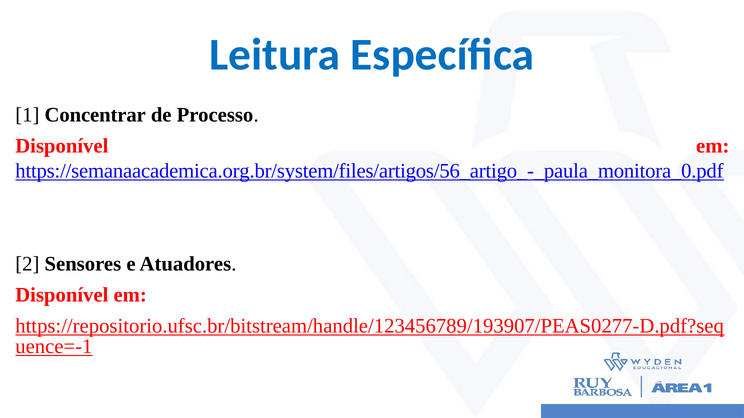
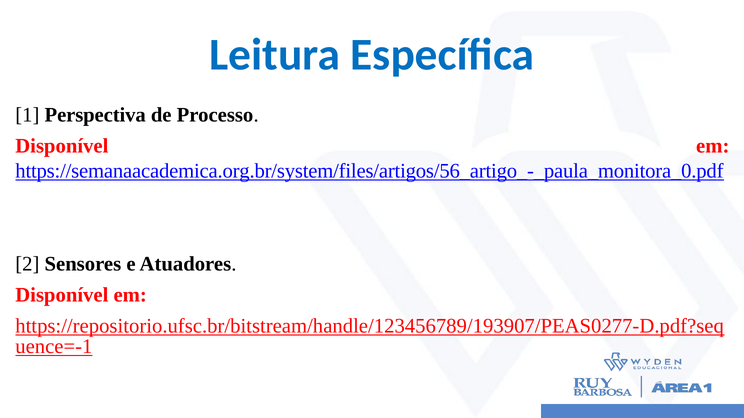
Concentrar: Concentrar -> Perspectiva (95, 115)
